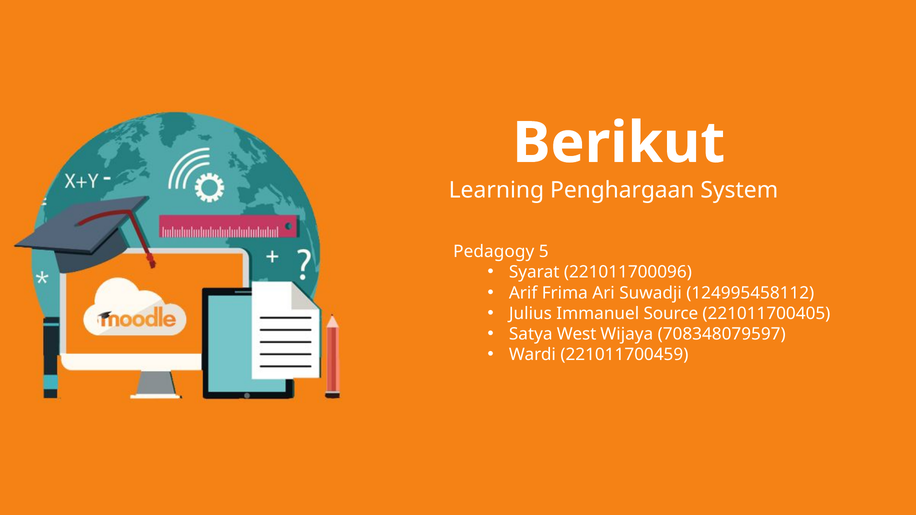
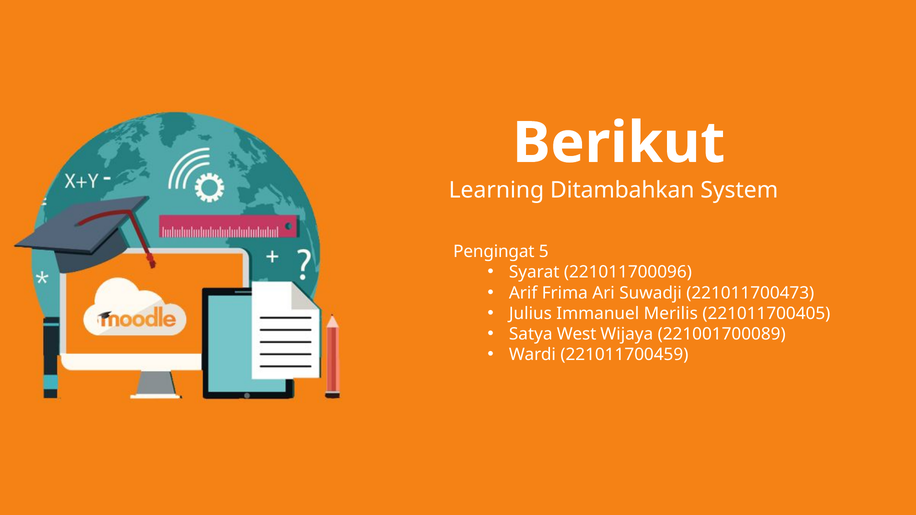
Penghargaan: Penghargaan -> Ditambahkan (622, 190)
Pedagogy: Pedagogy -> Pengingat (494, 252)
124995458112: 124995458112 -> 221011700473 (750, 293)
Source: Source -> Merilis (671, 314)
708348079597: 708348079597 -> 221001700089 (722, 334)
